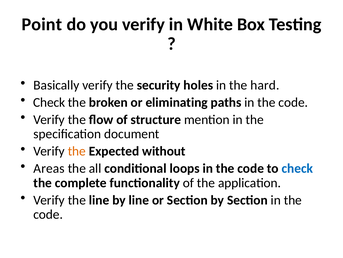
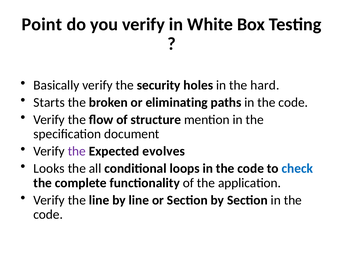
Check: Check -> Starts (49, 102)
the colour: orange -> purple (77, 151)
without: without -> evolves (164, 151)
Areas: Areas -> Looks (49, 168)
